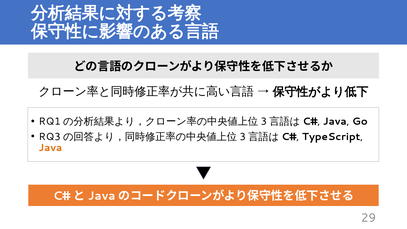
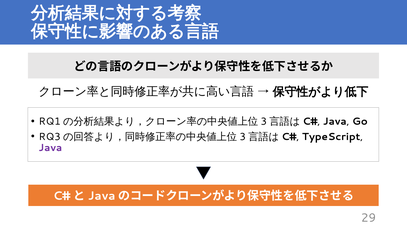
Java colour: orange -> purple (50, 148)
